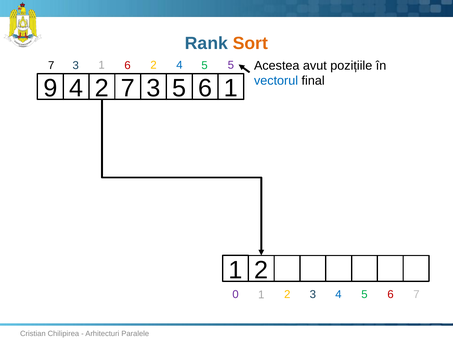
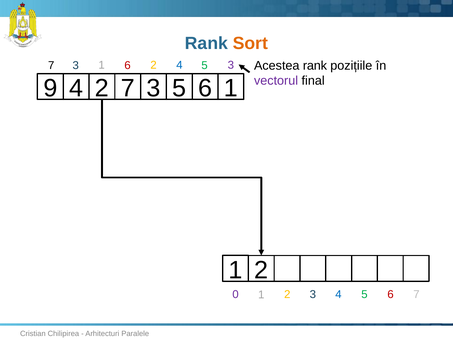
Acestea avut: avut -> rank (315, 66)
5 5: 5 -> 3 (231, 65)
vectorul colour: blue -> purple (276, 81)
